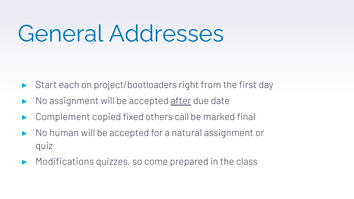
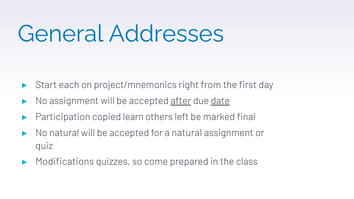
project/bootloaders: project/bootloaders -> project/mnemonics (135, 85)
date underline: none -> present (220, 101)
Complement: Complement -> Participation (63, 117)
fixed: fixed -> learn (133, 117)
call: call -> left (182, 117)
No human: human -> natural (64, 133)
